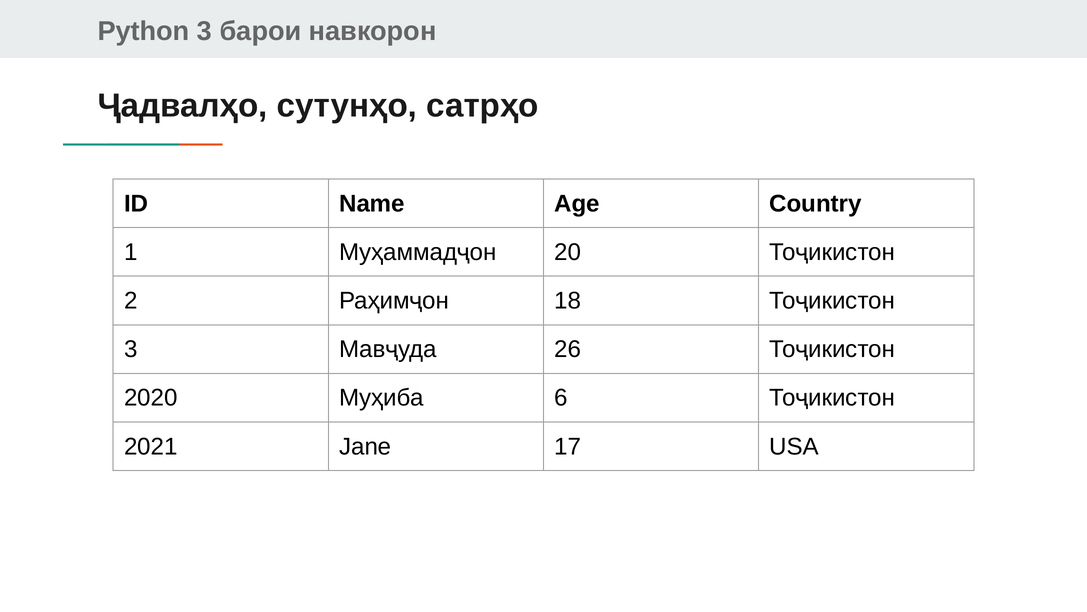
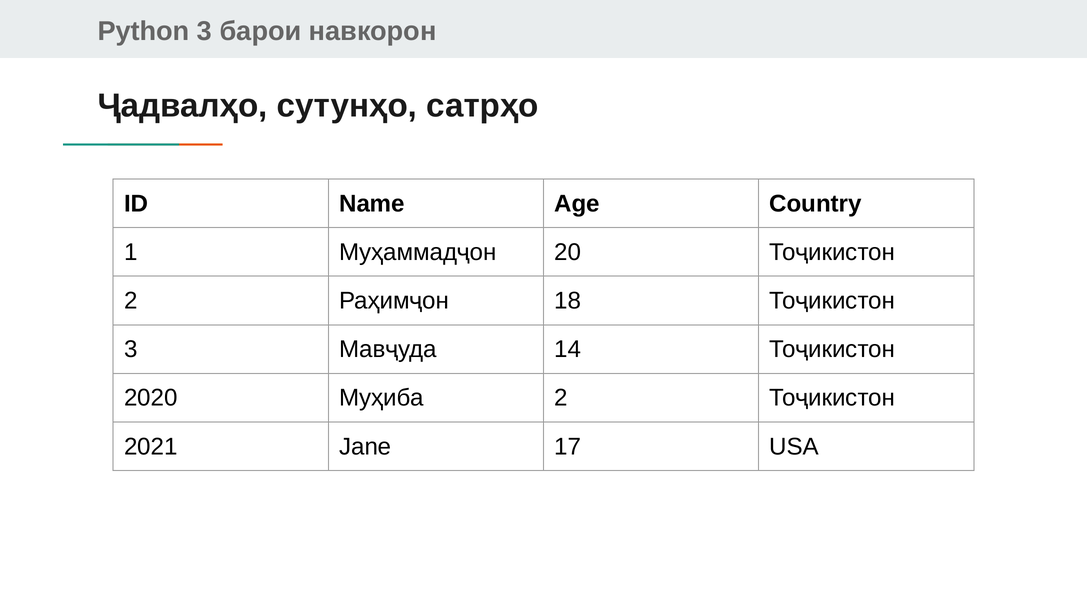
26: 26 -> 14 (568, 349)
Муҳиба 6: 6 -> 2 (561, 398)
